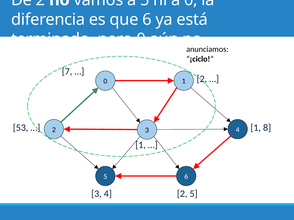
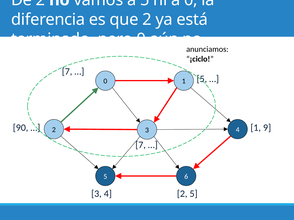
que 6: 6 -> 2 (147, 20)
2: 2 -> 5 (202, 79)
53: 53 -> 90 (21, 128)
8: 8 -> 9 (267, 128)
1: 1 -> 7 (141, 145)
